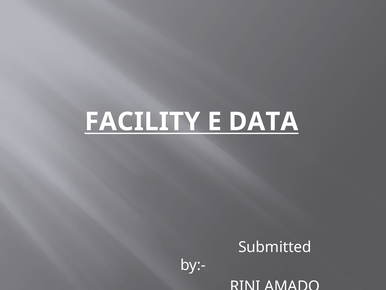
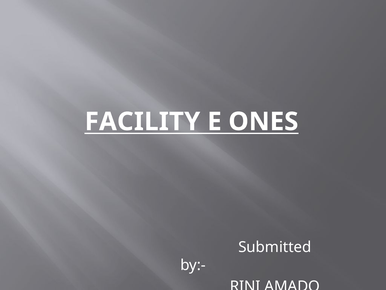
DATA: DATA -> ONES (263, 121)
